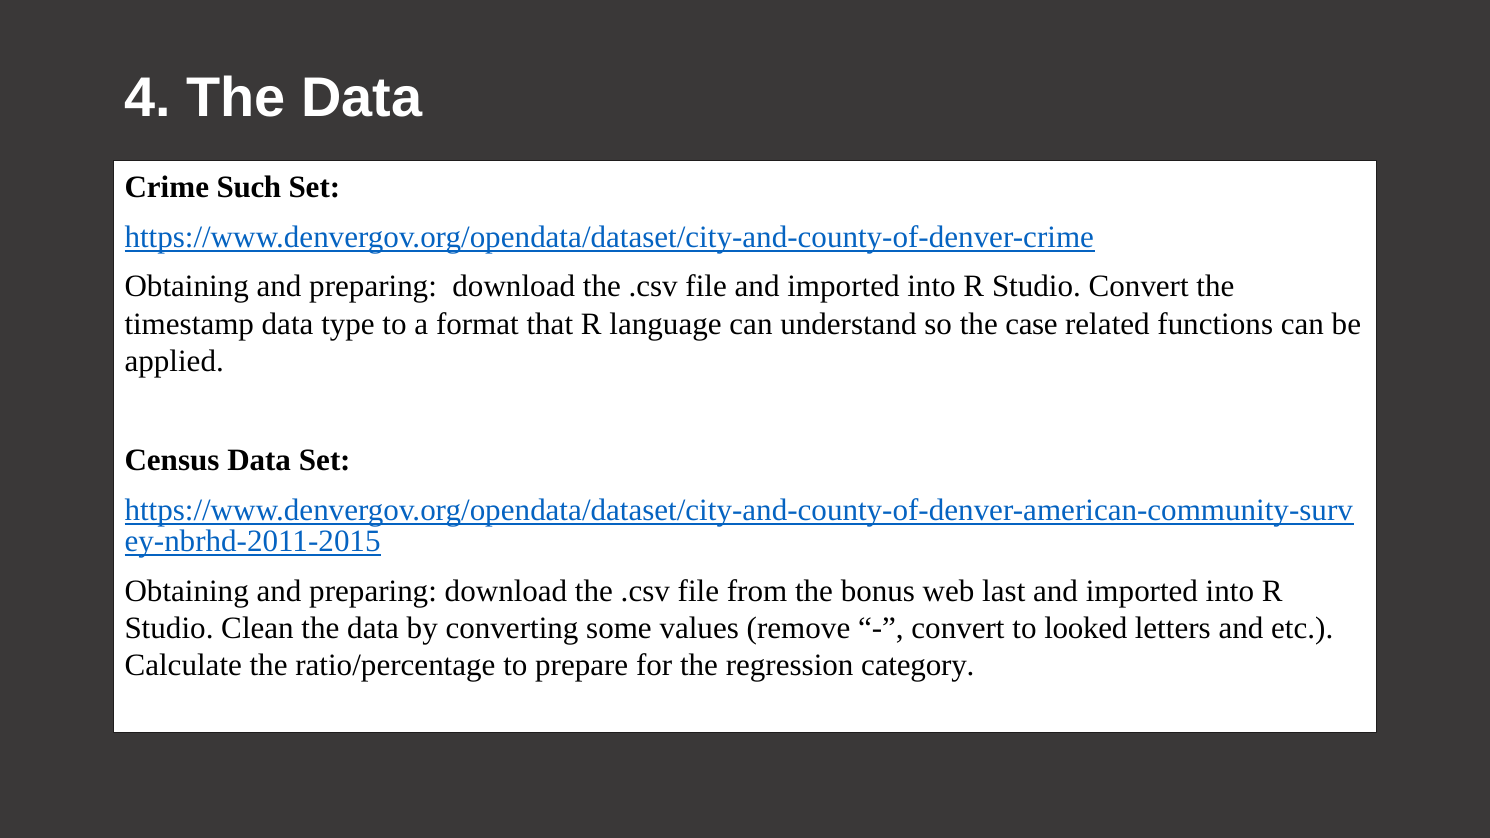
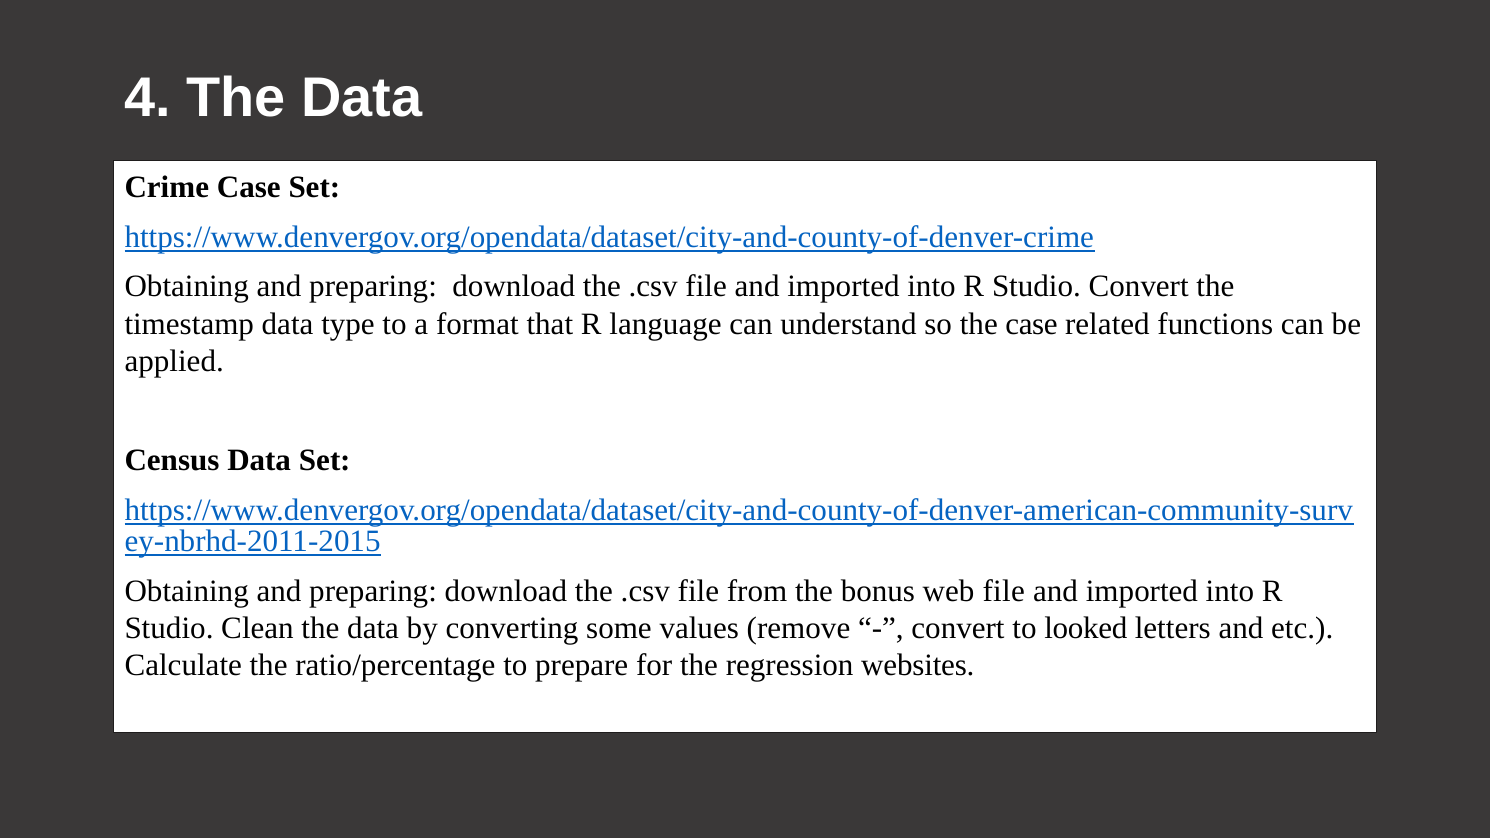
Crime Such: Such -> Case (249, 187)
web last: last -> file (1004, 591)
category: category -> websites (918, 665)
